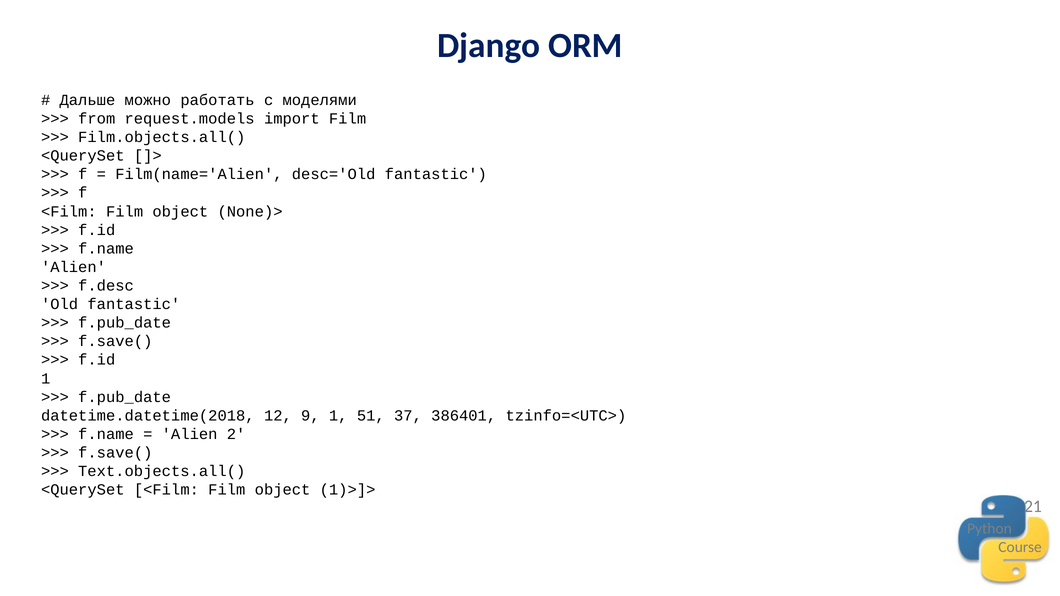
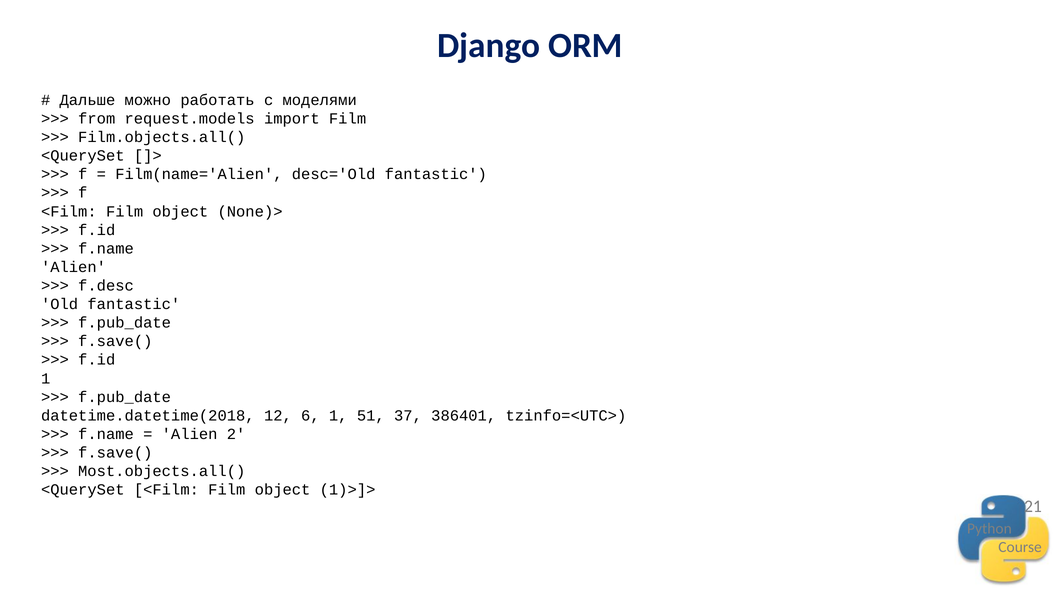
9: 9 -> 6 (310, 416)
Text.objects.all(: Text.objects.all( -> Most.objects.all( (162, 471)
